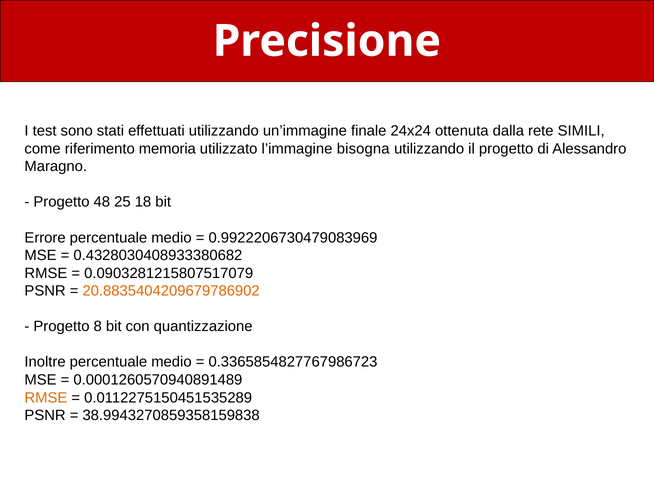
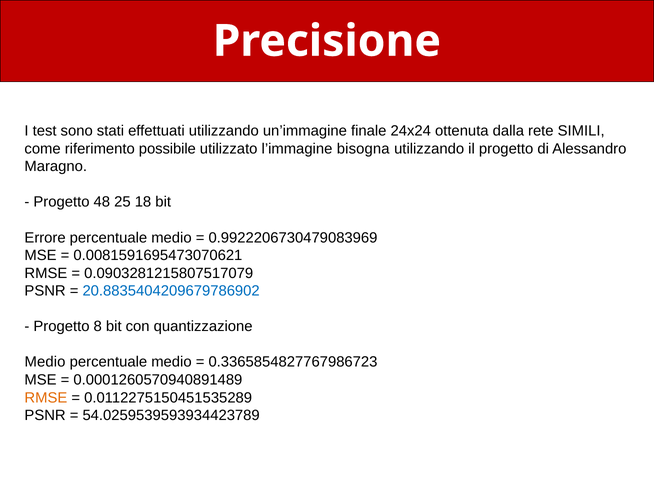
memoria: memoria -> possibile (167, 149)
0.4328030408933380682: 0.4328030408933380682 -> 0.0081591695473070621 (158, 256)
20.8835404209679786902 colour: orange -> blue (171, 291)
Inoltre: Inoltre -> Medio (45, 362)
38.9943270859358159838: 38.9943270859358159838 -> 54.0259539593934423789 (171, 416)
